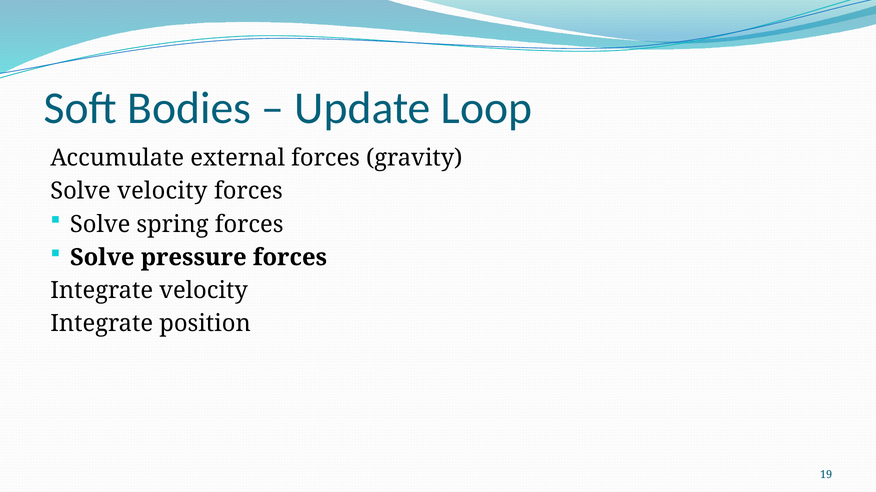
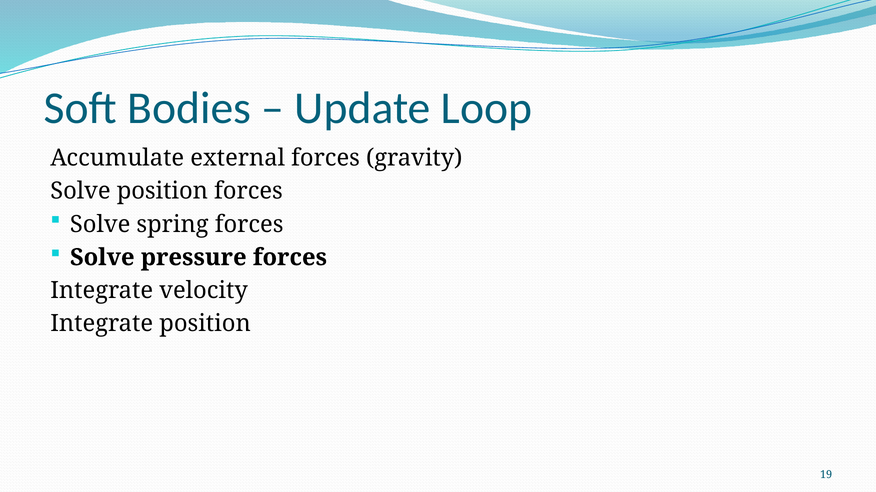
Solve velocity: velocity -> position (162, 191)
